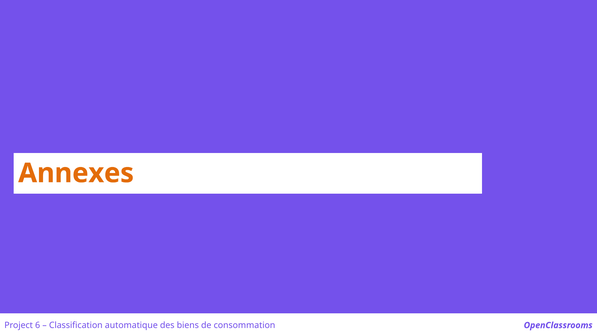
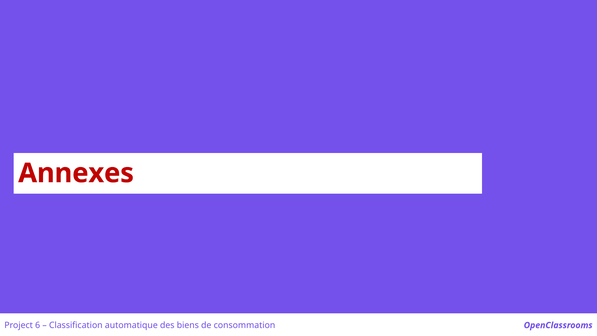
Annexes colour: orange -> red (76, 173)
